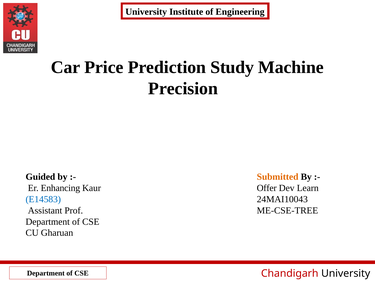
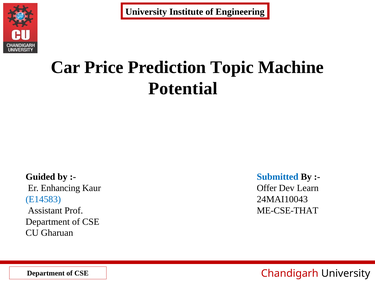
Study: Study -> Topic (232, 67)
Precision: Precision -> Potential (183, 89)
Submitted colour: orange -> blue (278, 177)
ME-CSE-TREE: ME-CSE-TREE -> ME-CSE-THAT (288, 211)
